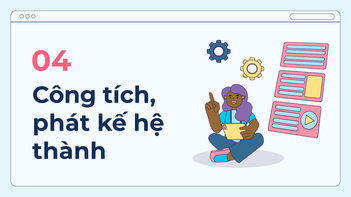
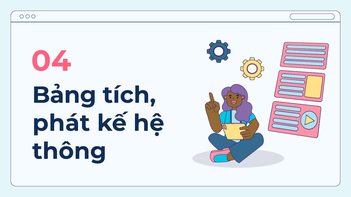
Công: Công -> Bảng (64, 95)
thành: thành -> thông (69, 151)
